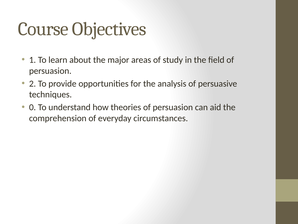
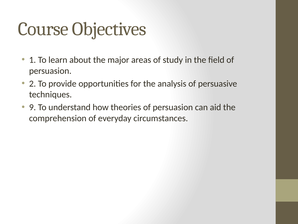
0: 0 -> 9 (32, 107)
